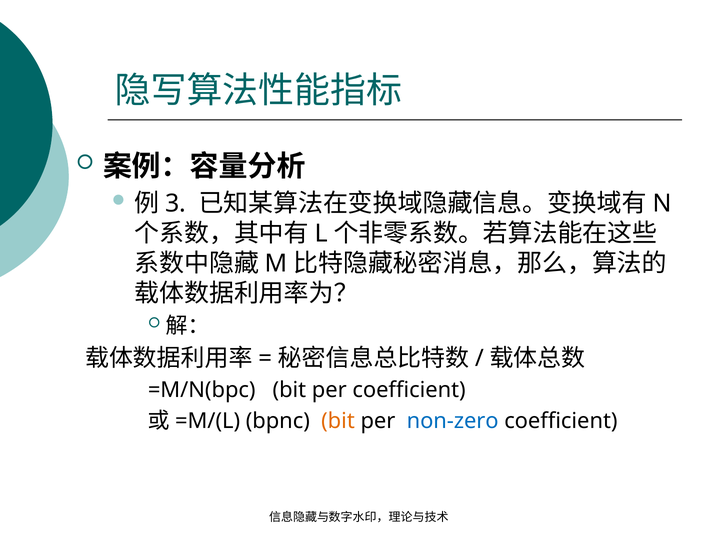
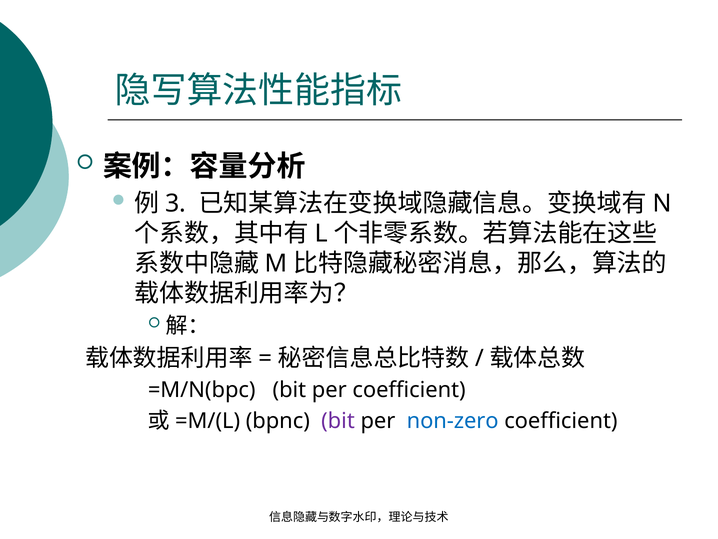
bit colour: orange -> purple (338, 420)
